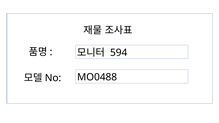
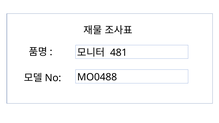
594: 594 -> 481 (119, 53)
